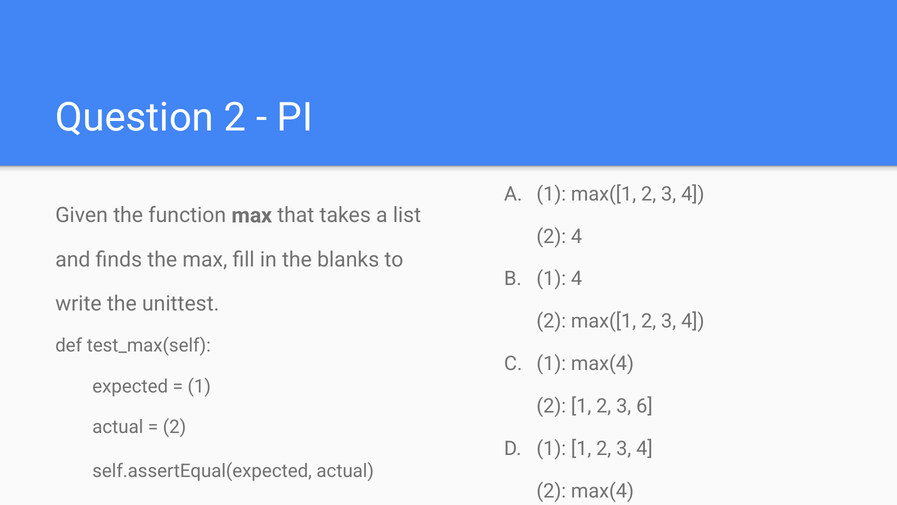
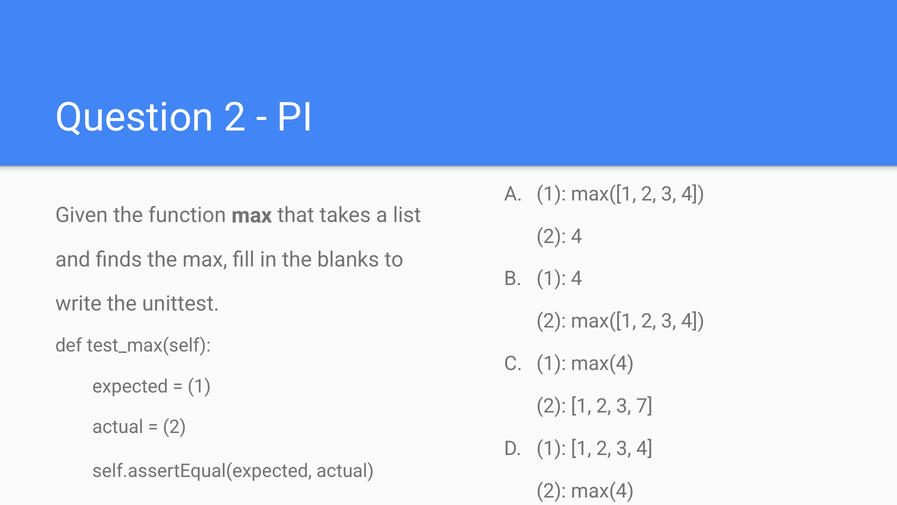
6: 6 -> 7 (644, 406)
